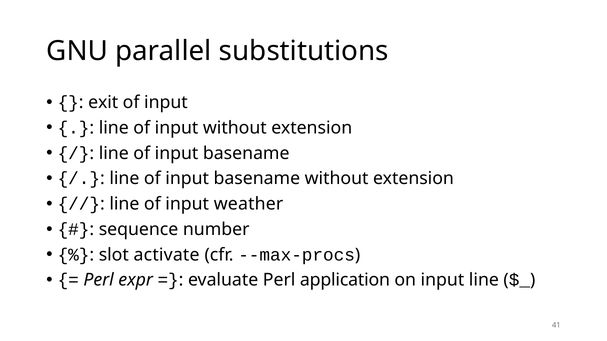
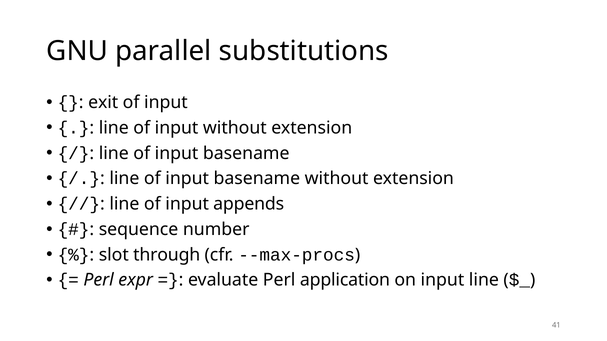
weather: weather -> appends (249, 204)
activate: activate -> through (167, 255)
